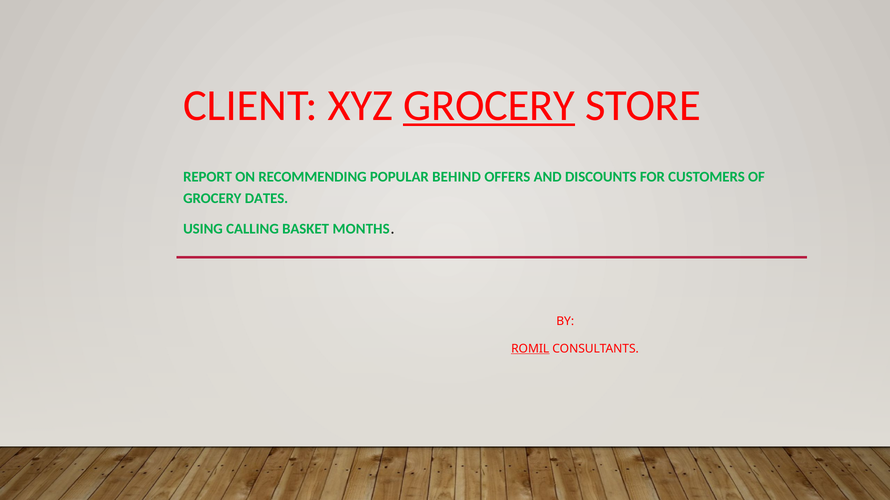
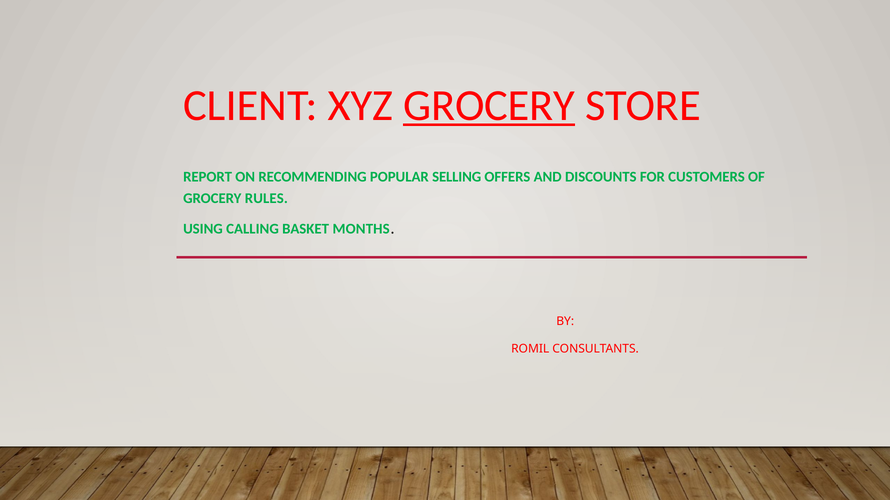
BEHIND: BEHIND -> SELLING (457, 177)
DATES: DATES -> RULES (266, 198)
ROMIL underline: present -> none (530, 349)
